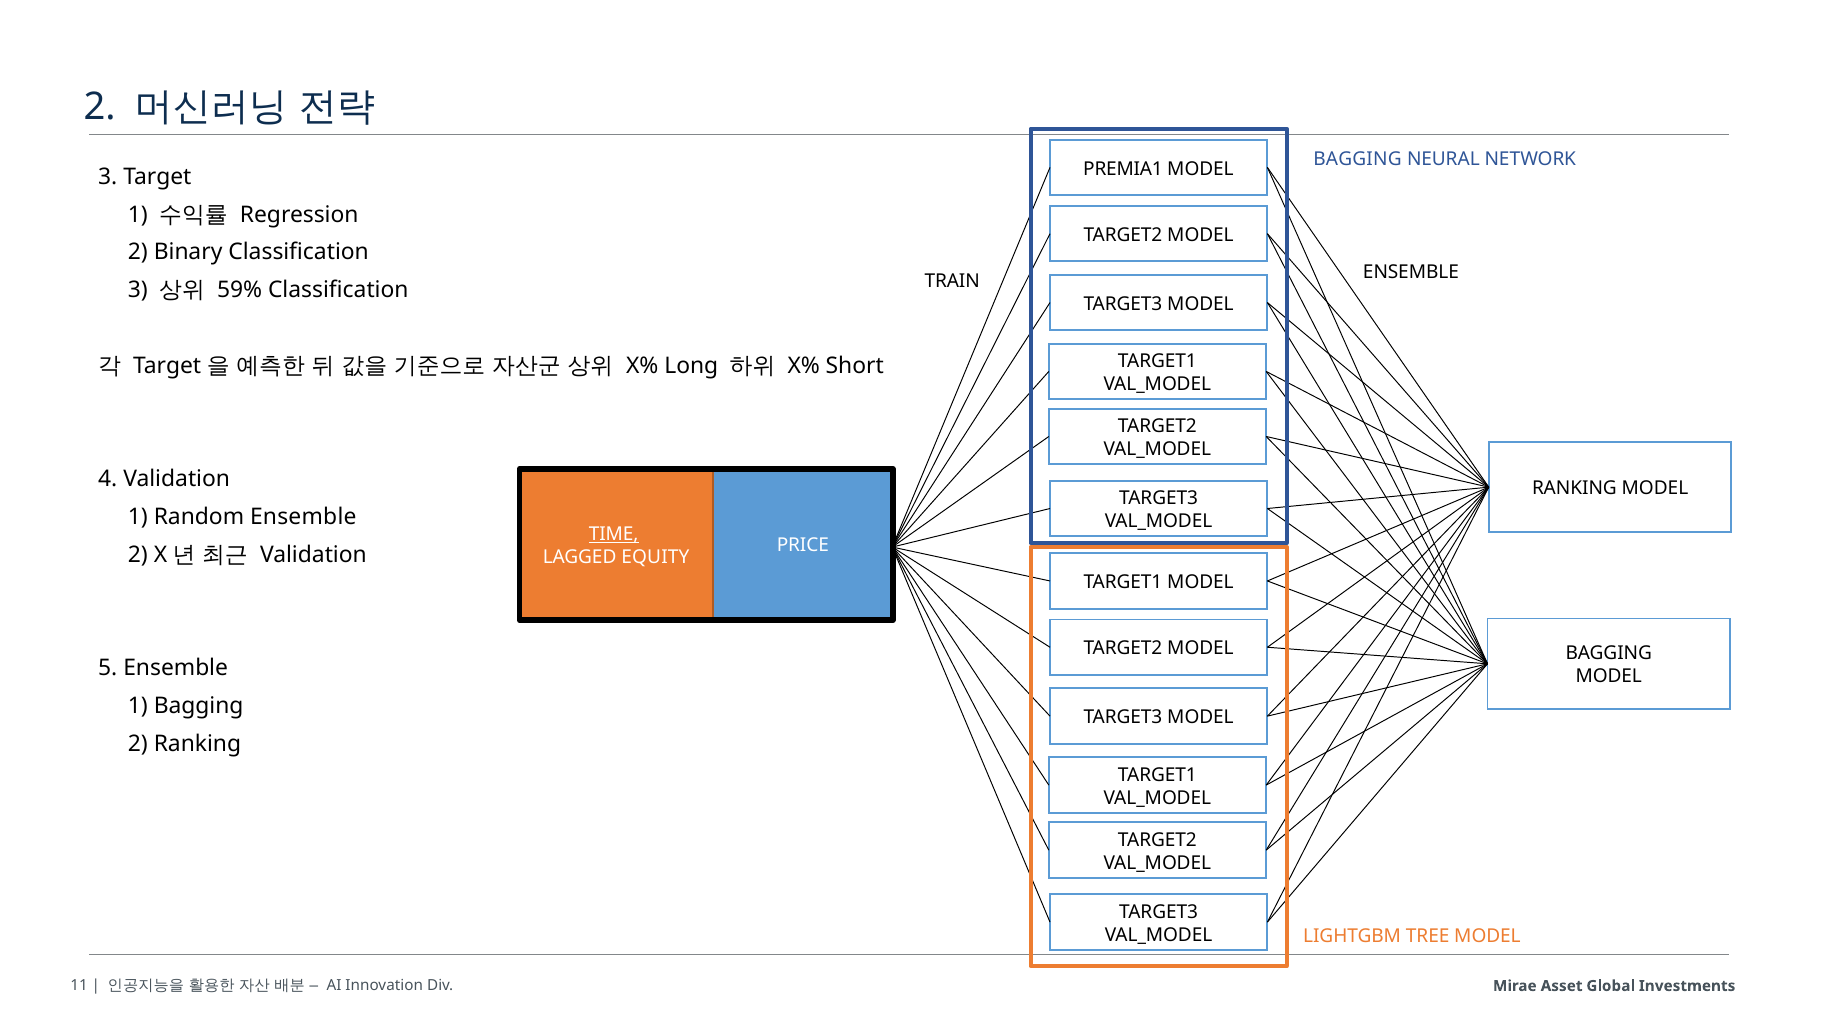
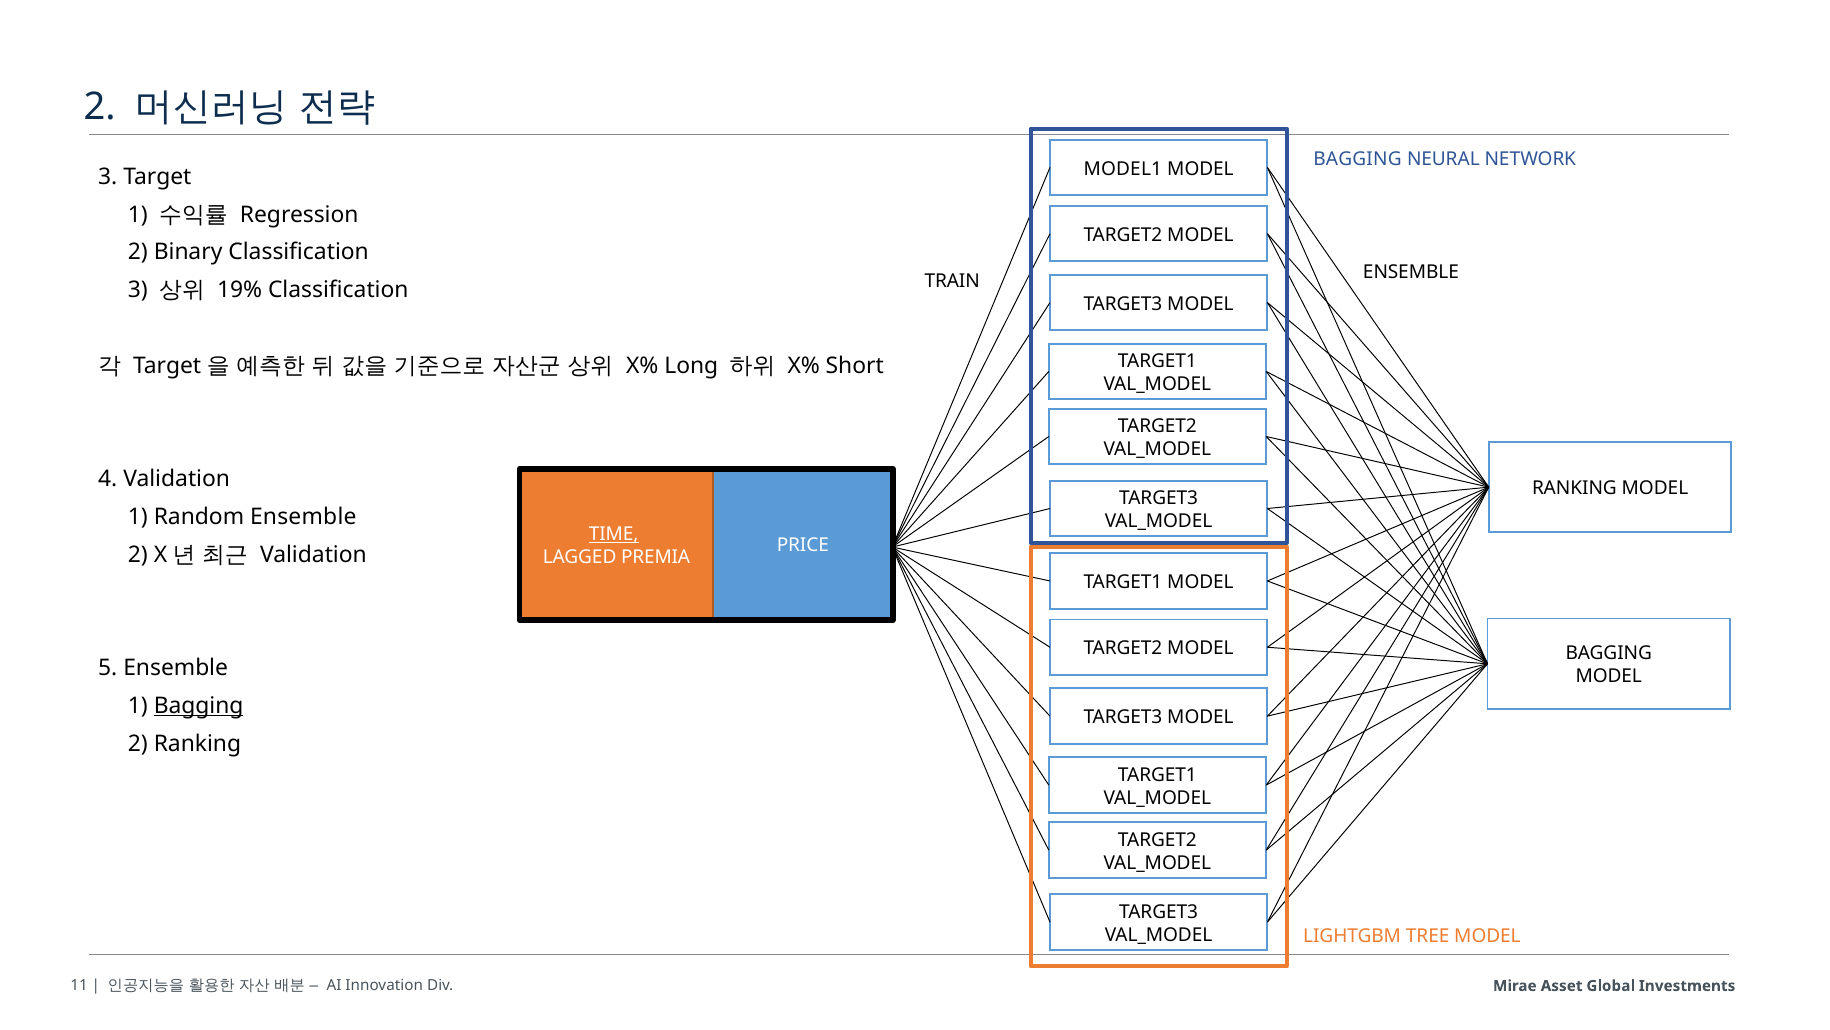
PREMIA1: PREMIA1 -> MODEL1 (1123, 169)
59%: 59% -> 19% (240, 290)
EQUITY: EQUITY -> PREMIA (656, 557)
Bagging underline: none -> present (199, 705)
